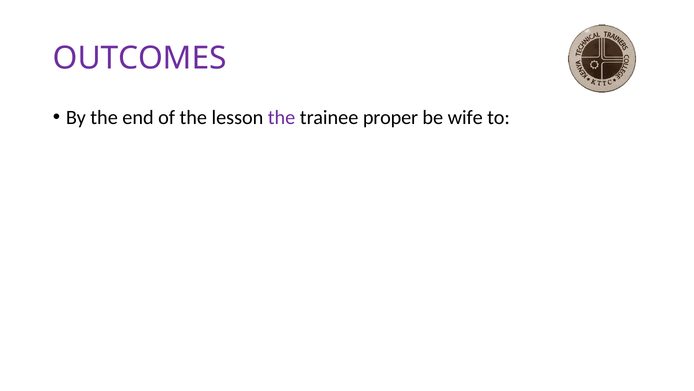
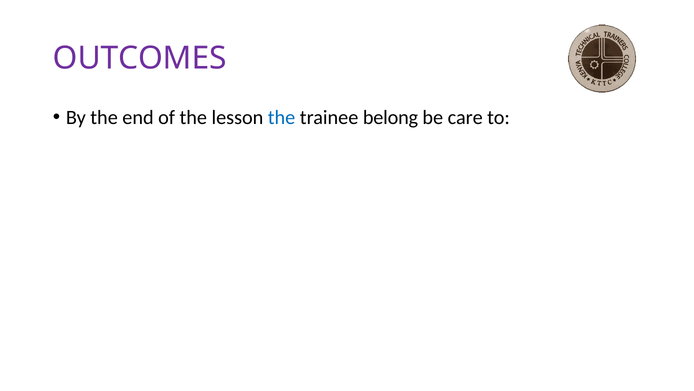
the colour: purple -> blue (282, 117)
proper: proper -> belong (390, 117)
wife: wife -> care (465, 117)
